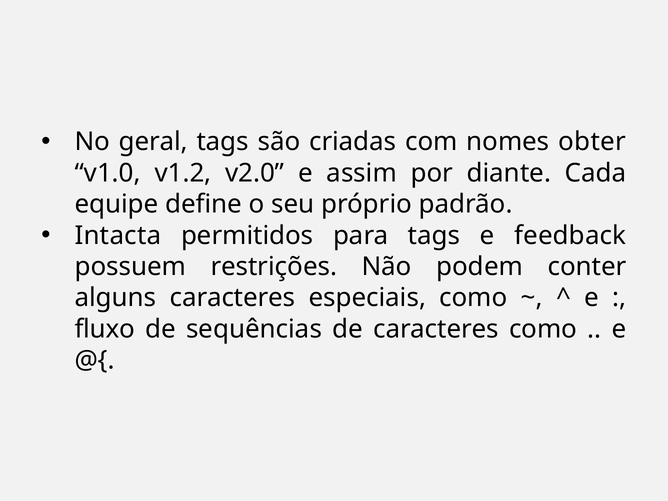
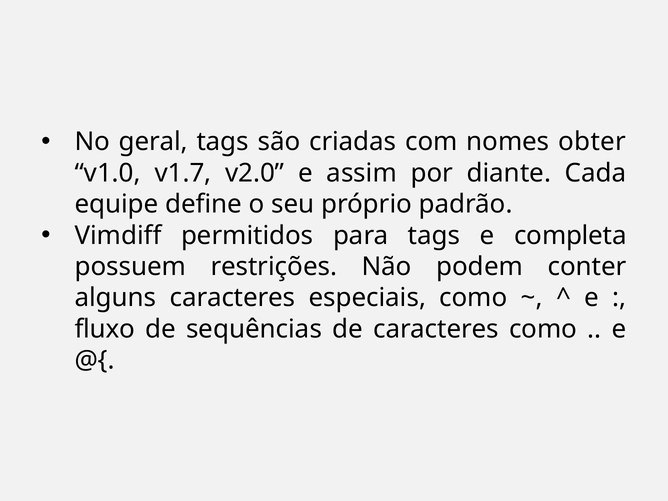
v1.2: v1.2 -> v1.7 (183, 173)
Intacta: Intacta -> Vimdiff (118, 235)
feedback: feedback -> completa (570, 235)
